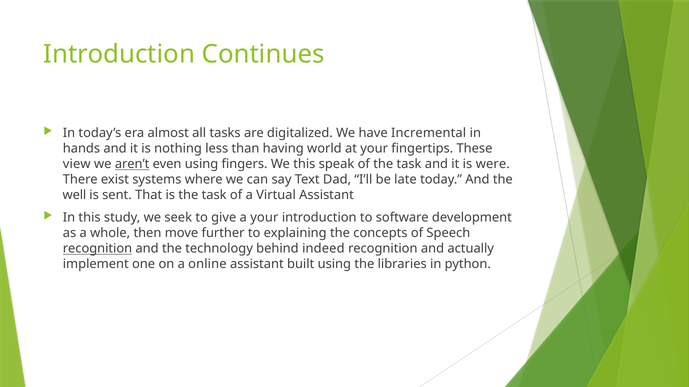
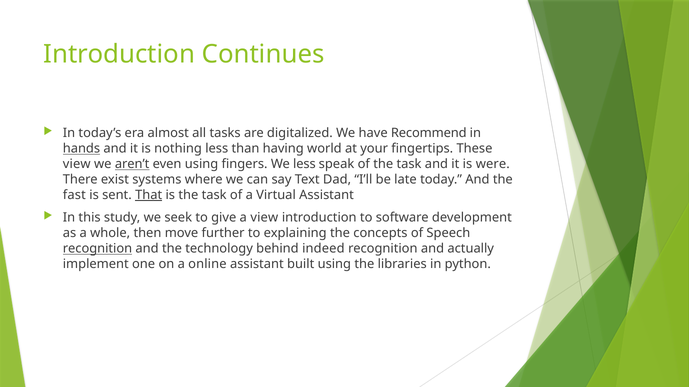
Incremental: Incremental -> Recommend (429, 133)
hands underline: none -> present (81, 149)
We this: this -> less (304, 164)
well: well -> fast (74, 195)
That underline: none -> present (149, 195)
a your: your -> view (264, 218)
